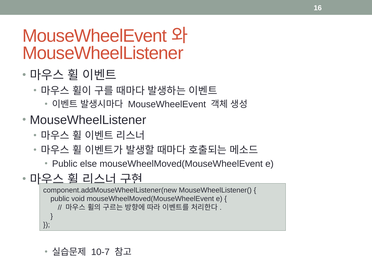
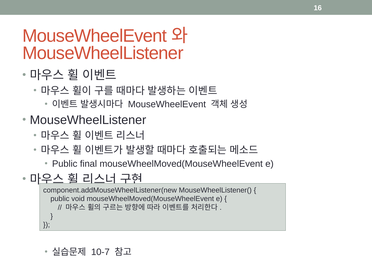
else: else -> final (88, 164)
